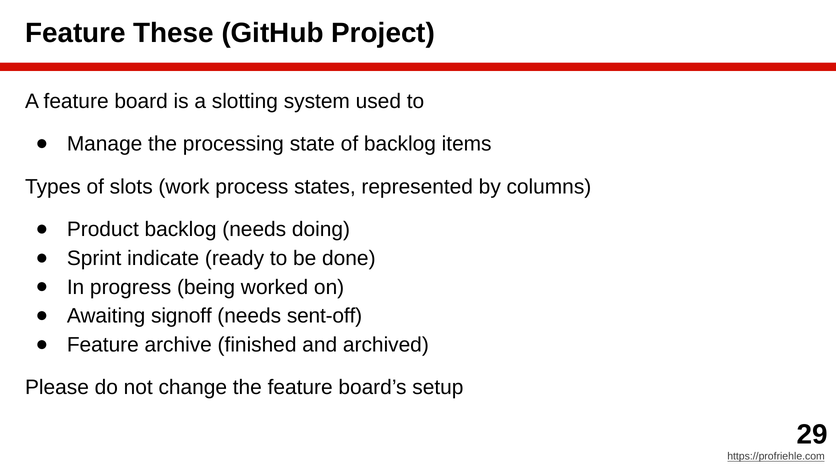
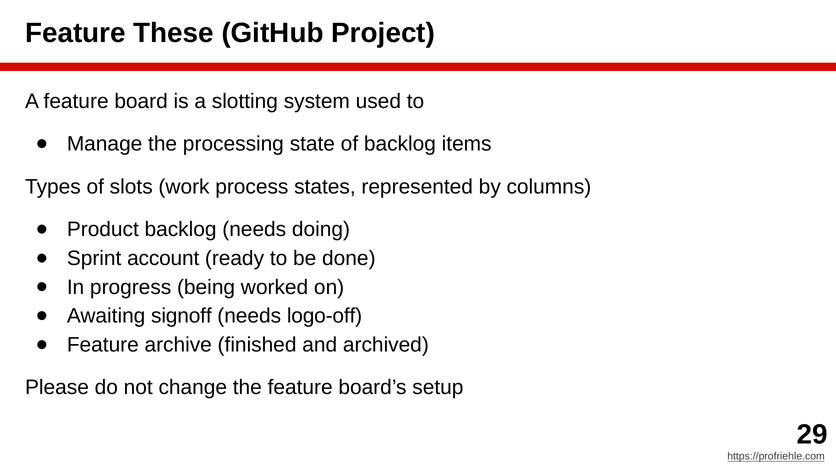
indicate: indicate -> account (163, 258)
sent-off: sent-off -> logo-off (324, 316)
